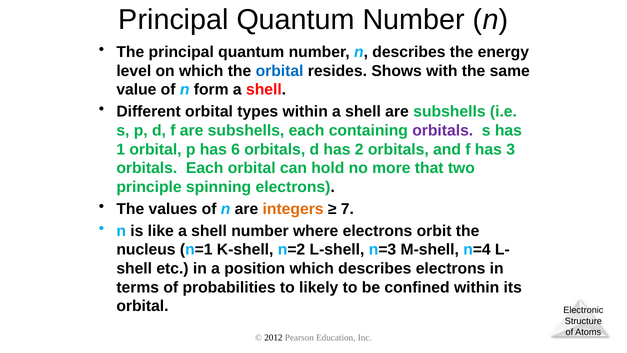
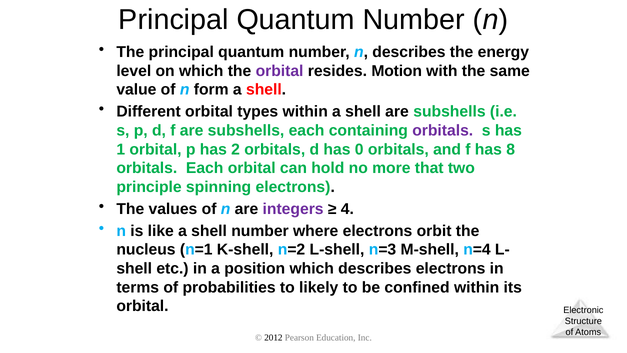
orbital colour: blue -> purple (280, 71)
Shows: Shows -> Motion (397, 71)
6: 6 -> 2 (236, 149)
2: 2 -> 0 (359, 149)
3: 3 -> 8 (511, 149)
integers colour: orange -> purple (293, 209)
7: 7 -> 4 (347, 209)
